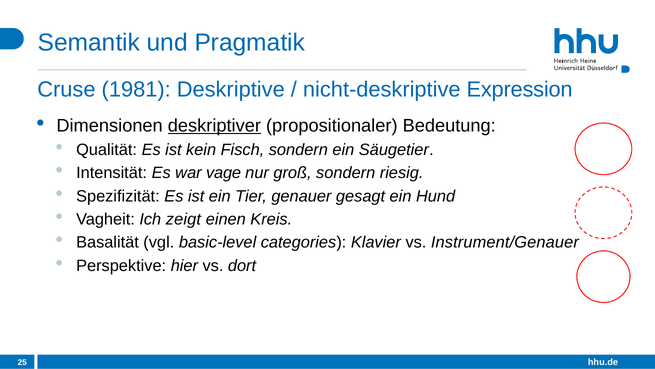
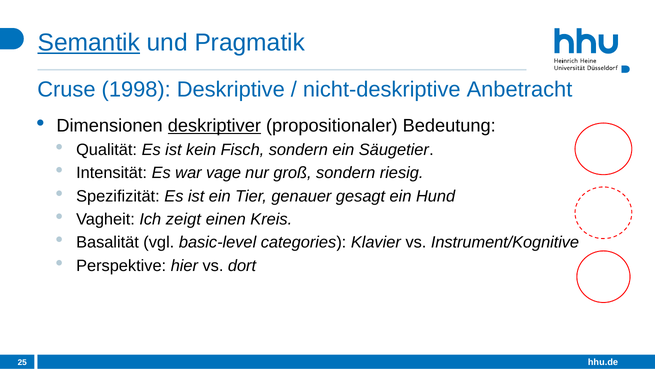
Semantik underline: none -> present (89, 43)
1981: 1981 -> 1998 (136, 89)
Expression: Expression -> Anbetracht (519, 89)
Instrument/Genauer: Instrument/Genauer -> Instrument/Kognitive (505, 242)
